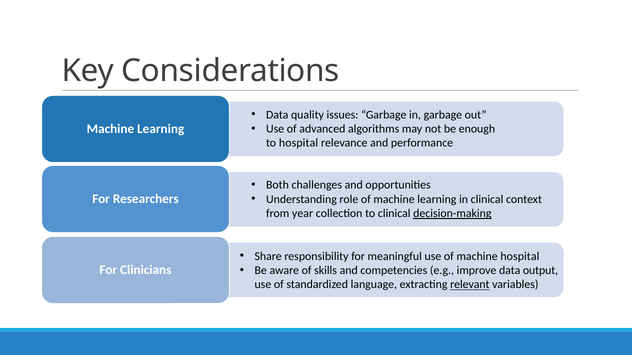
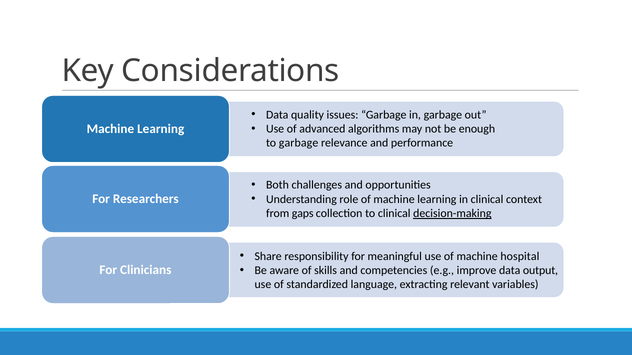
to hospital: hospital -> garbage (299, 143)
year: year -> gaps (303, 214)
relevant underline: present -> none (470, 285)
